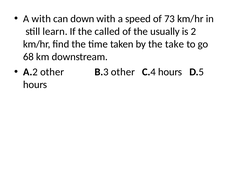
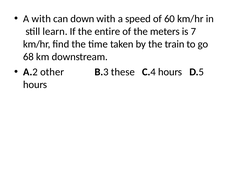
73: 73 -> 60 (170, 19)
called: called -> entire (107, 31)
usually: usually -> meters (165, 31)
2: 2 -> 7 (193, 31)
take: take -> train (175, 44)
B.3 other: other -> these (123, 72)
